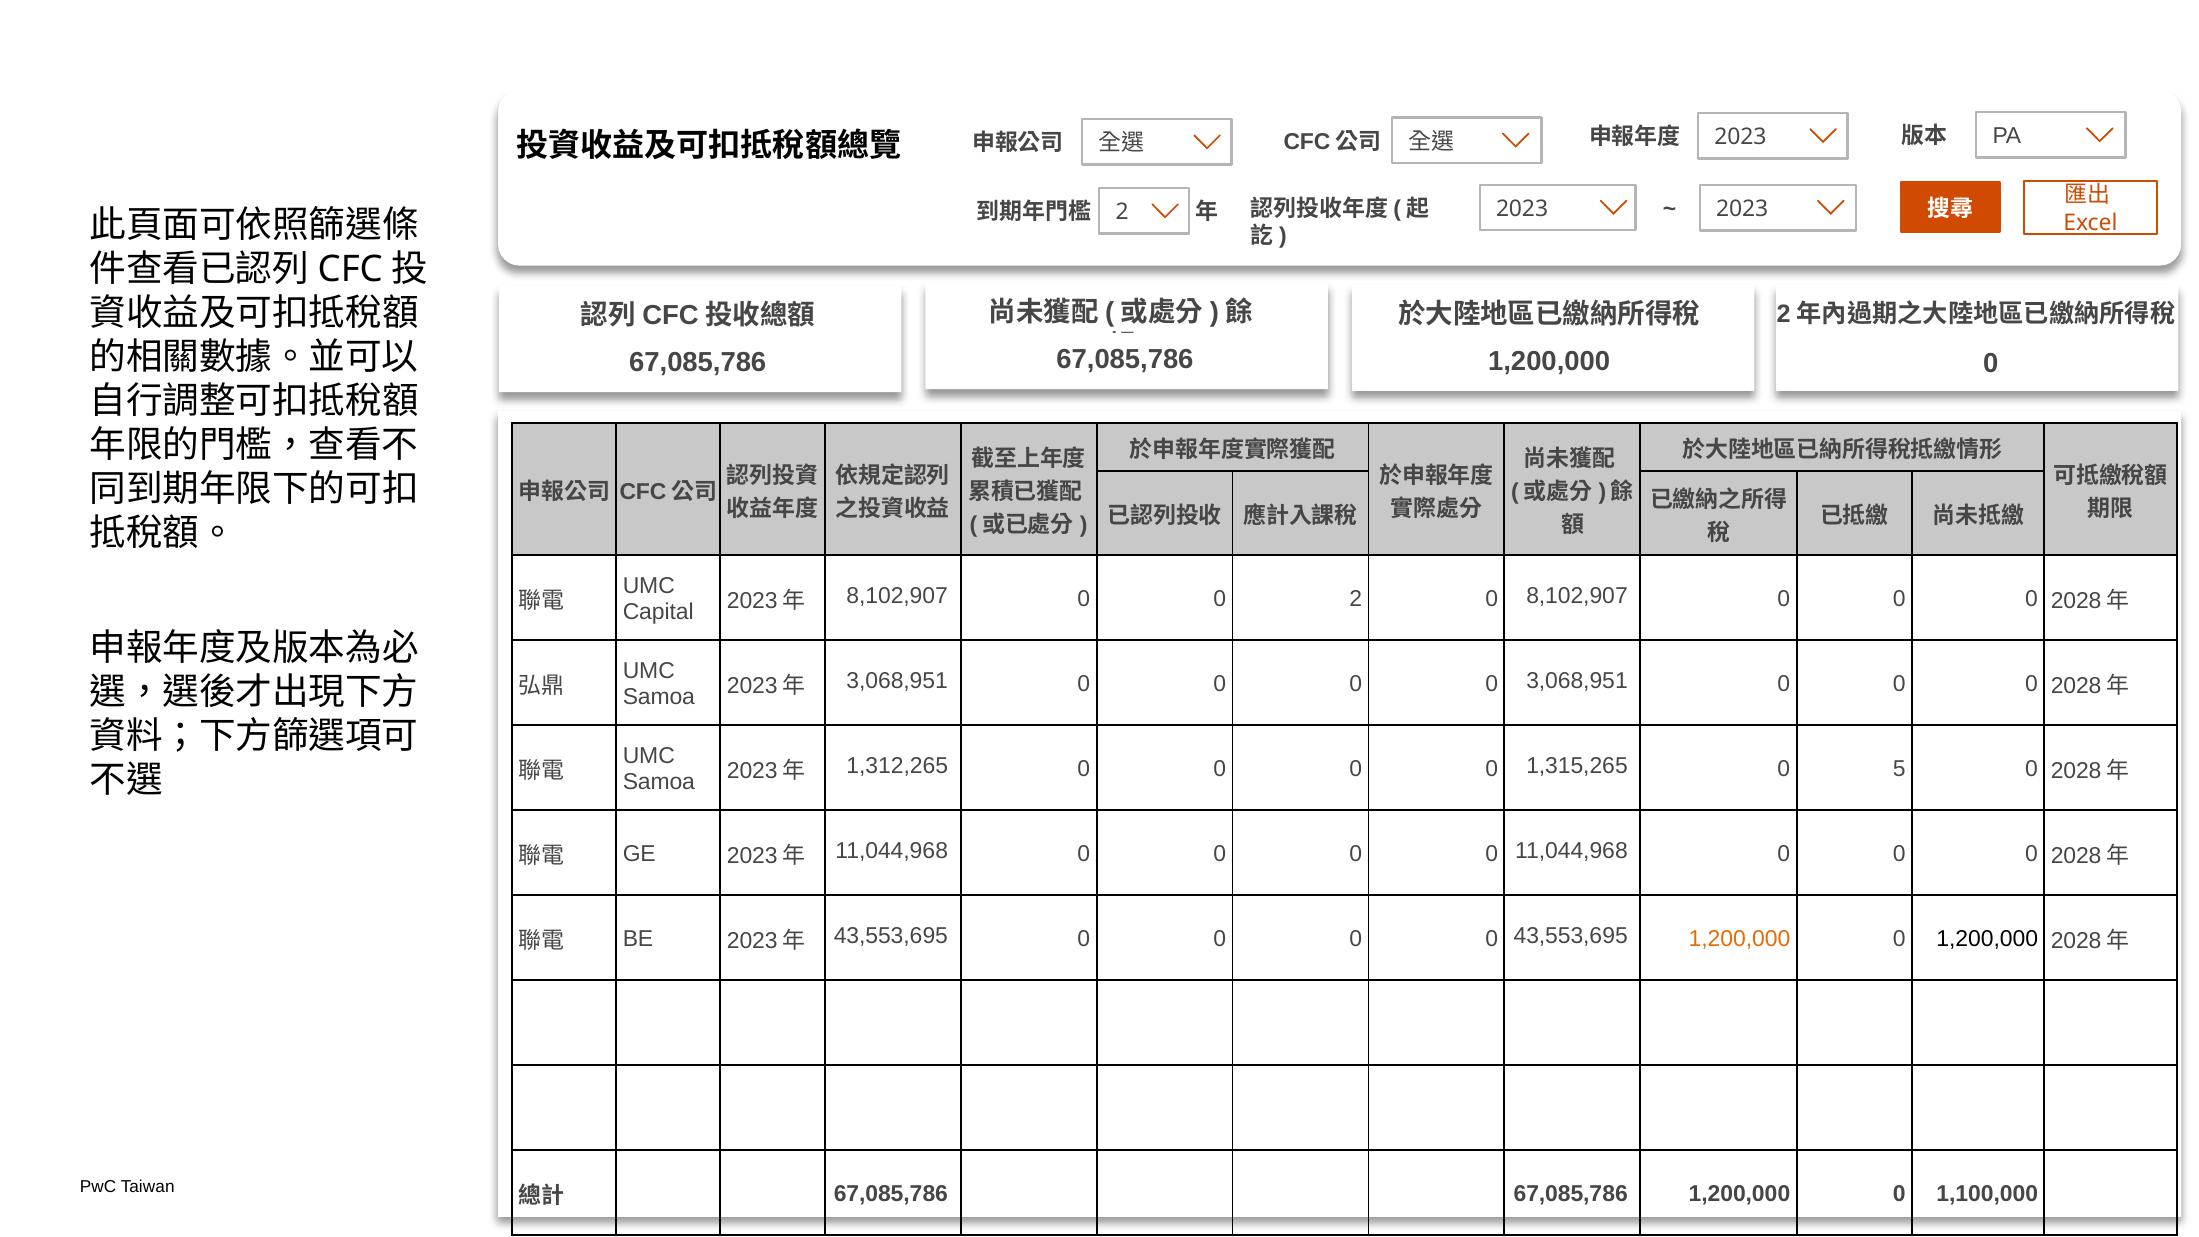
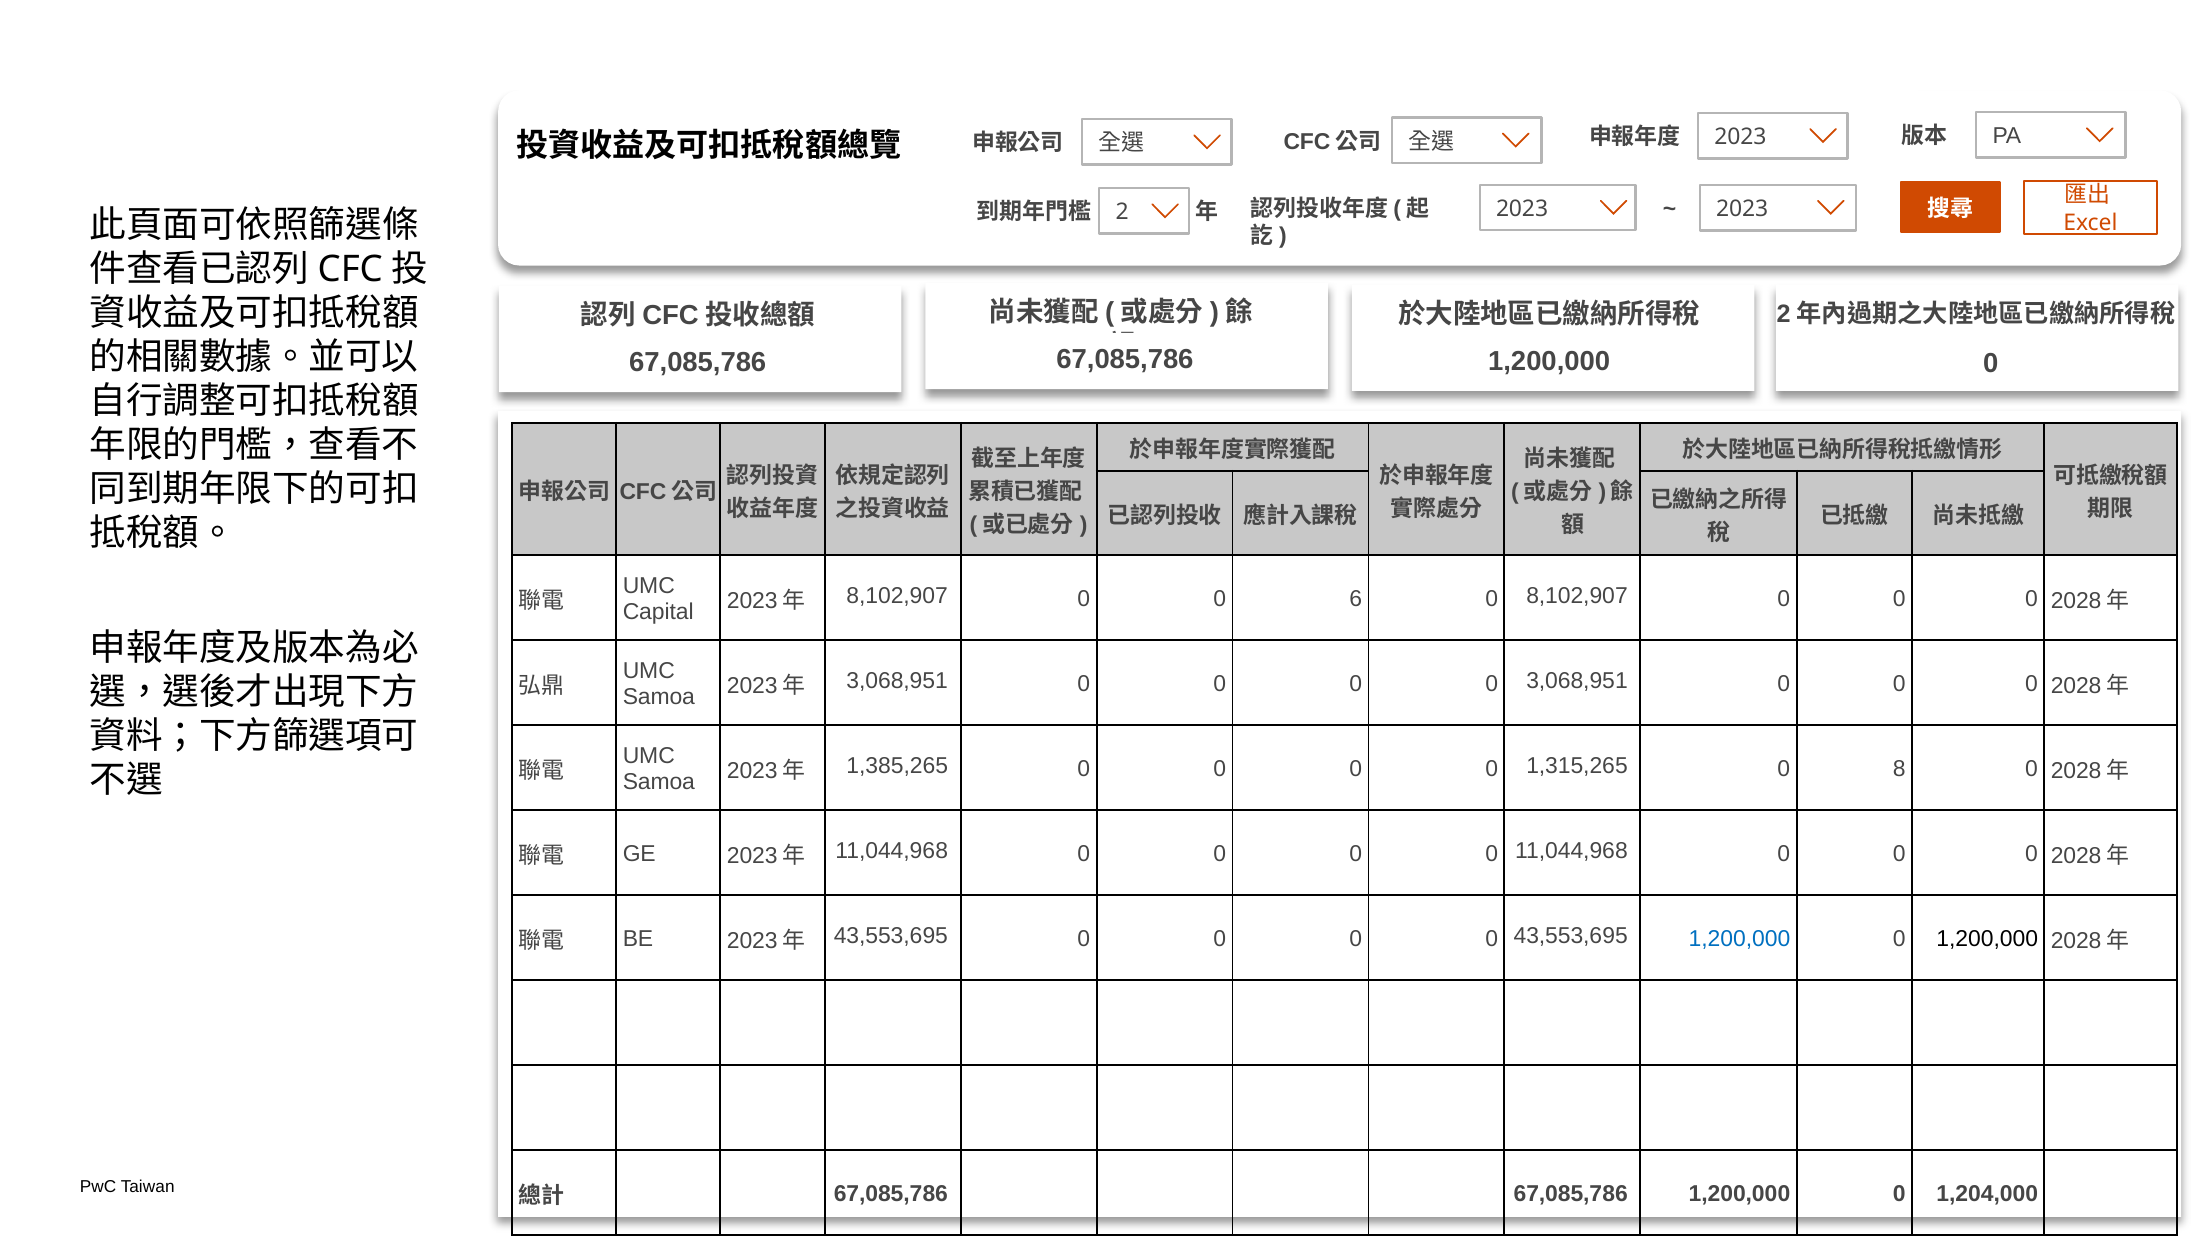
0 2: 2 -> 6 (1356, 599)
1,312,265: 1,312,265 -> 1,385,265 (897, 765)
5: 5 -> 8 (1899, 769)
1,200,000 colour: orange -> blue (1739, 939)
1,100,000: 1,100,000 -> 1,204,000 (1987, 1194)
